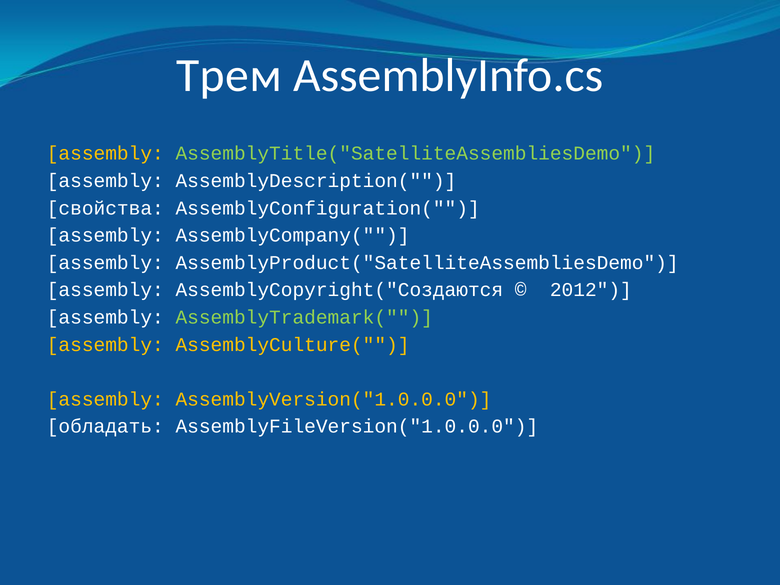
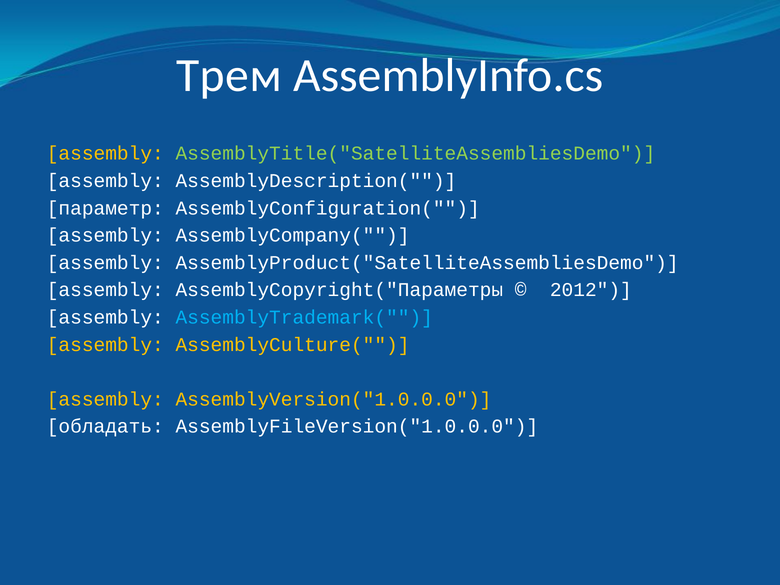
свойства: свойства -> параметр (105, 208)
AssemblyCopyright("Создаются: AssemblyCopyright("Создаются -> AssemblyCopyright("Параметры (339, 290)
AssemblyTrademark( colour: light green -> light blue (304, 317)
